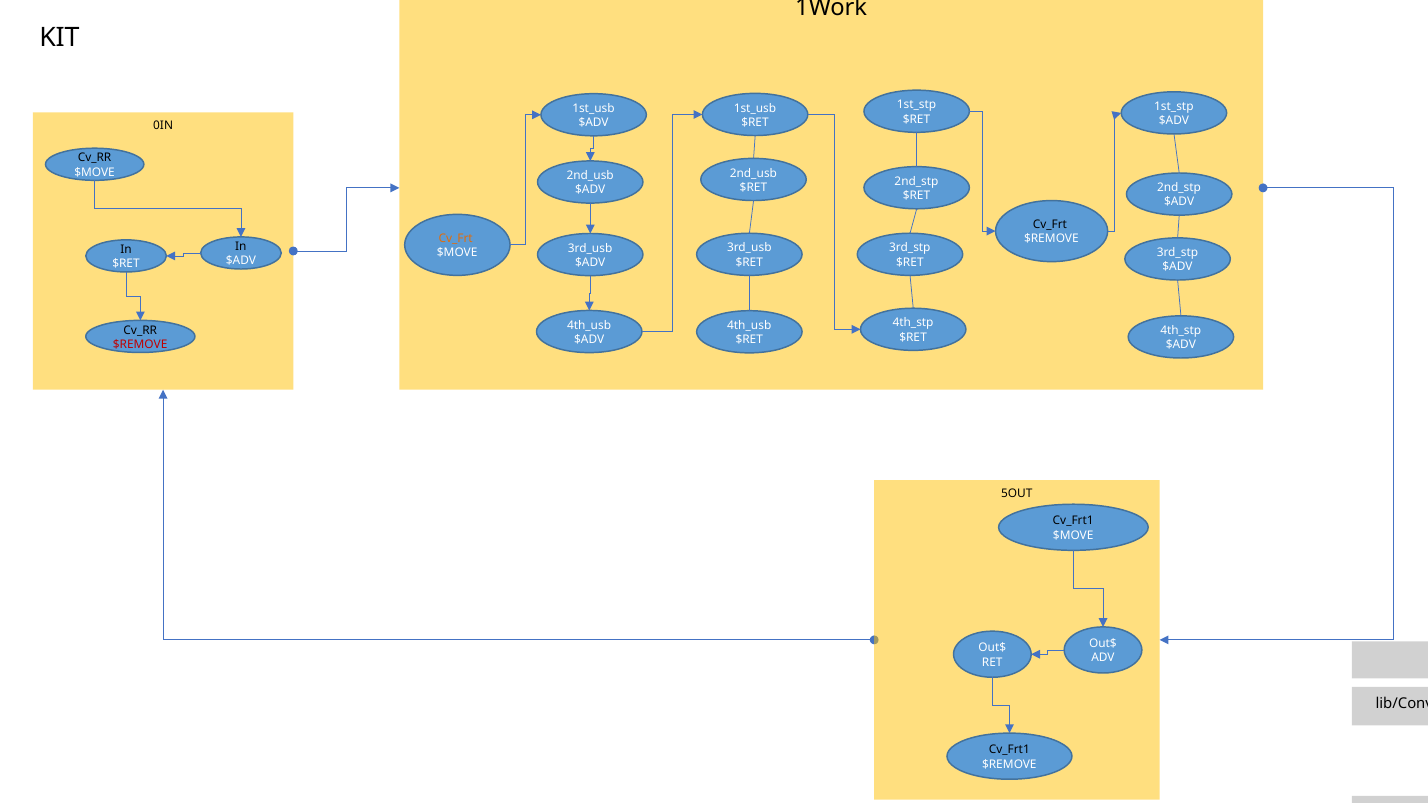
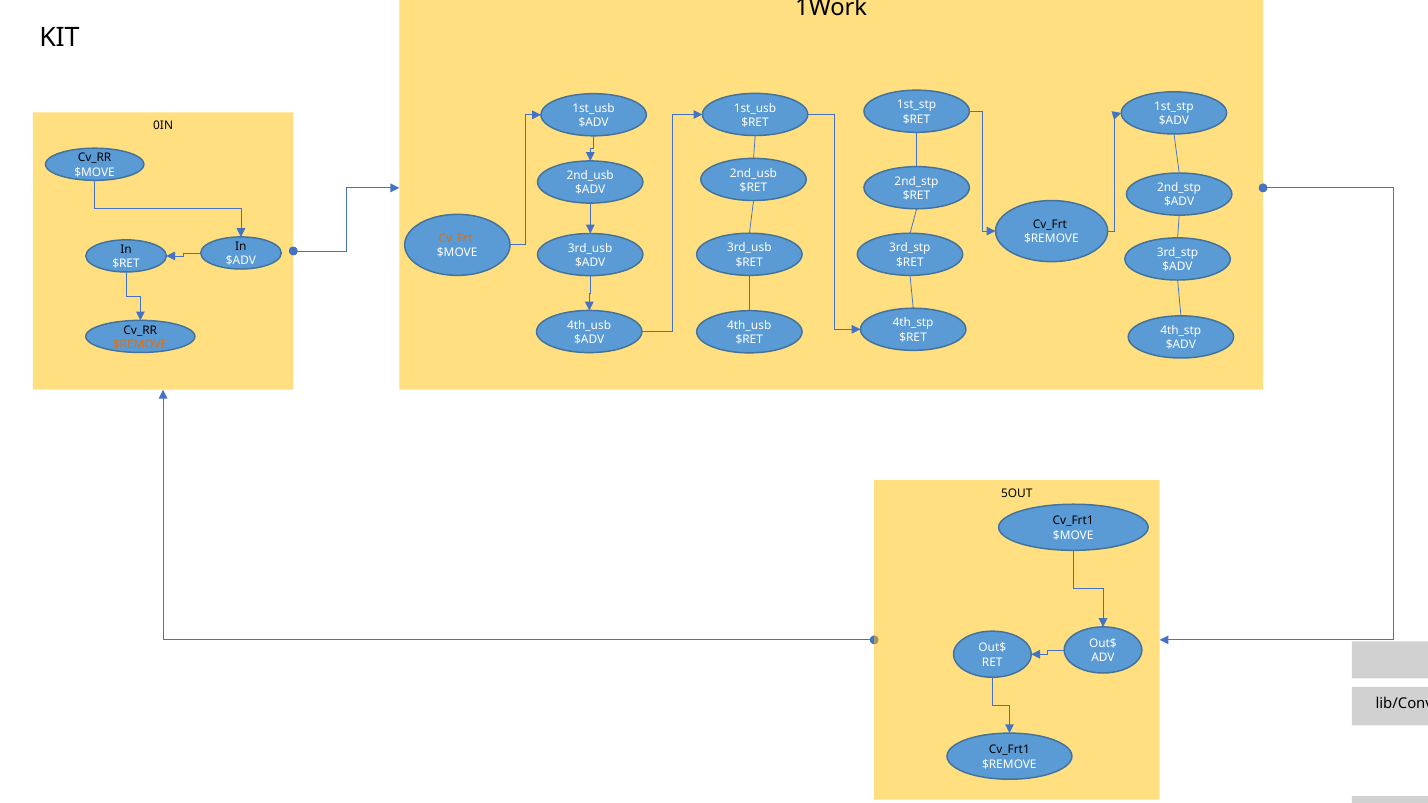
$REMOVE colour: red -> orange (140, 344)
